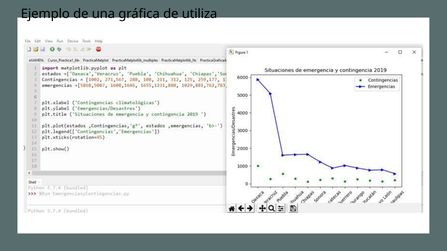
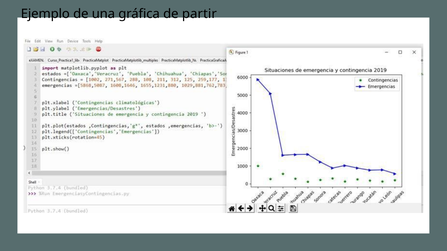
utiliza: utiliza -> partir (199, 14)
